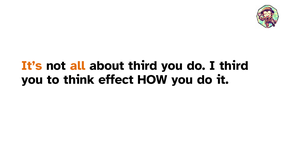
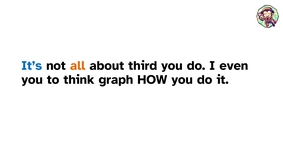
It’s colour: orange -> blue (32, 66)
I third: third -> even (234, 66)
effect: effect -> graph (116, 80)
